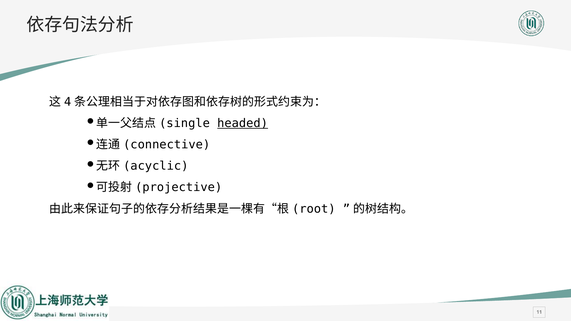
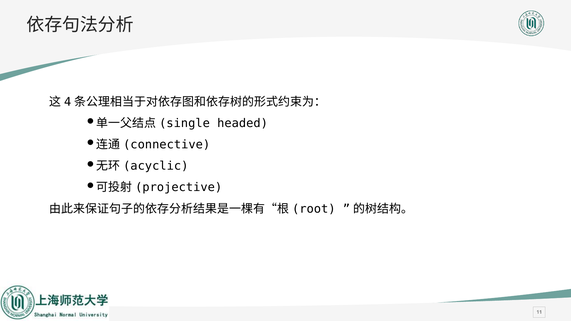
headed underline: present -> none (243, 123)
